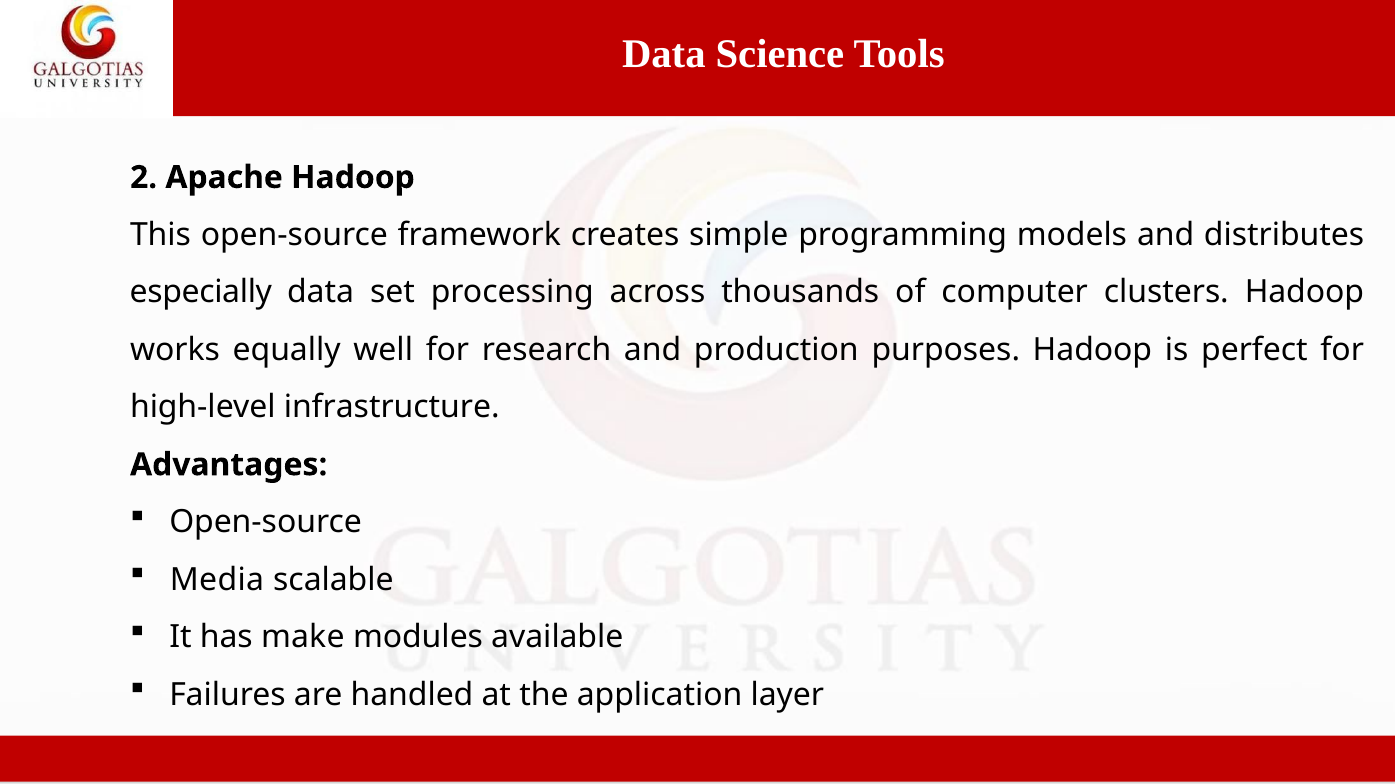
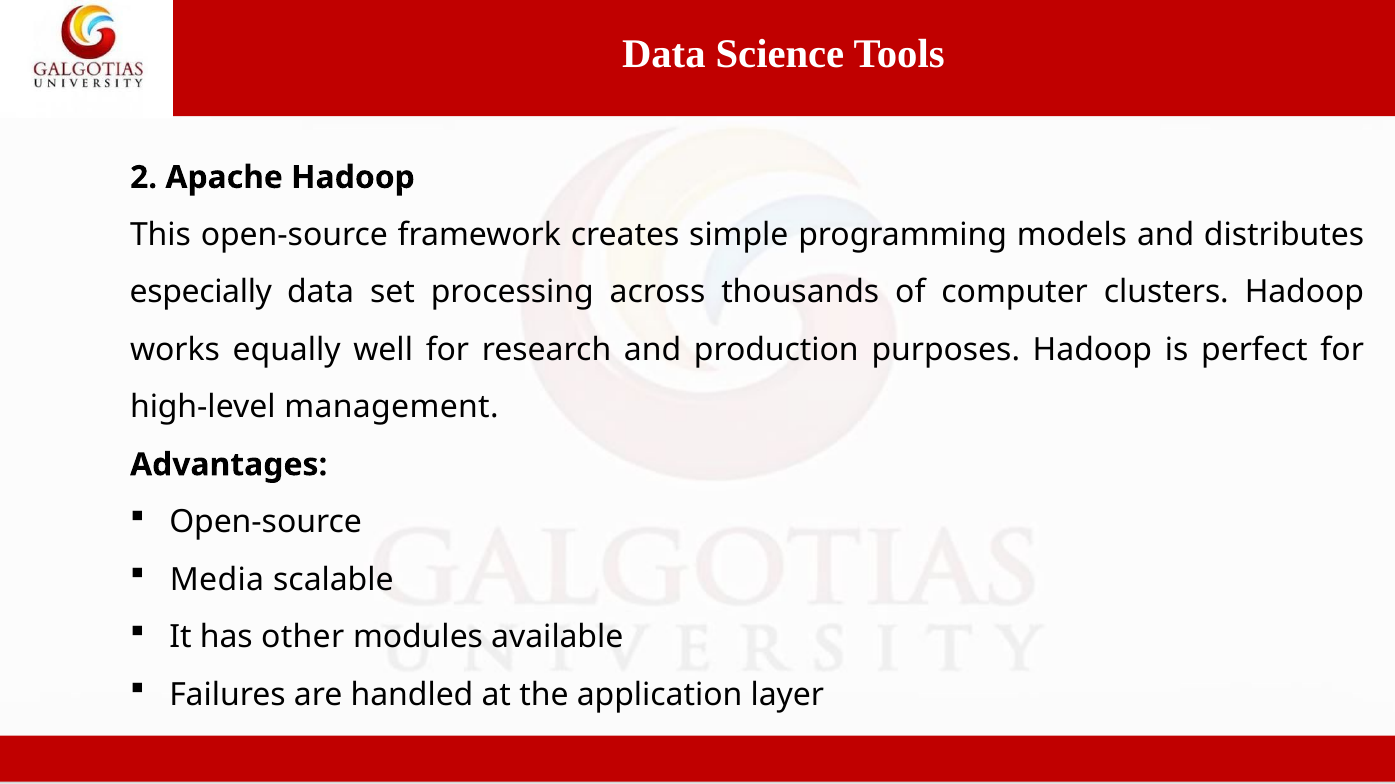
infrastructure: infrastructure -> management (392, 408)
make: make -> other (303, 638)
